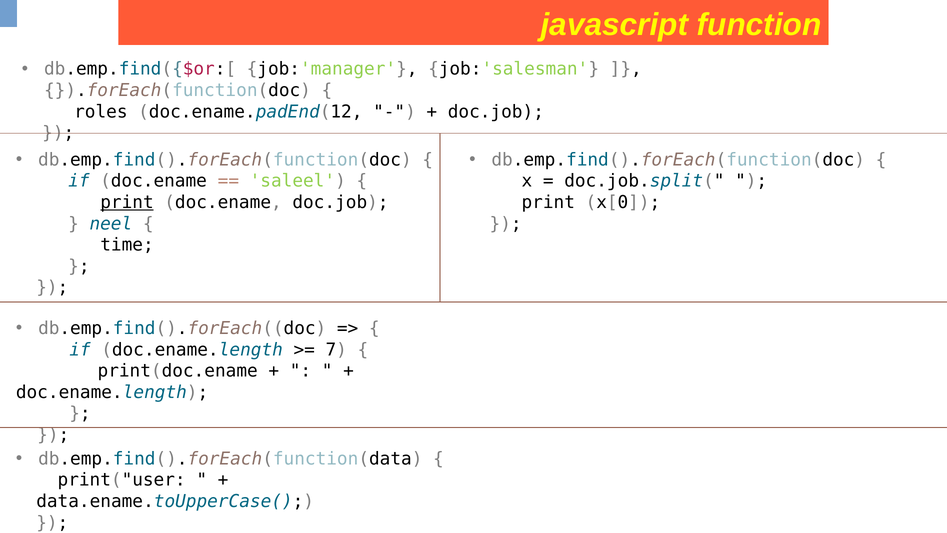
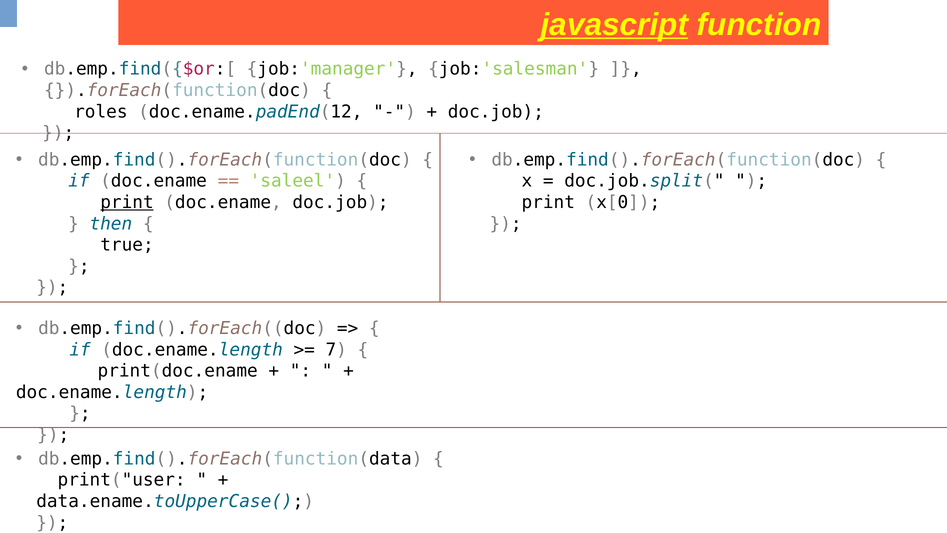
javascript underline: none -> present (614, 25)
neel: neel -> then (111, 224)
time: time -> true (127, 245)
